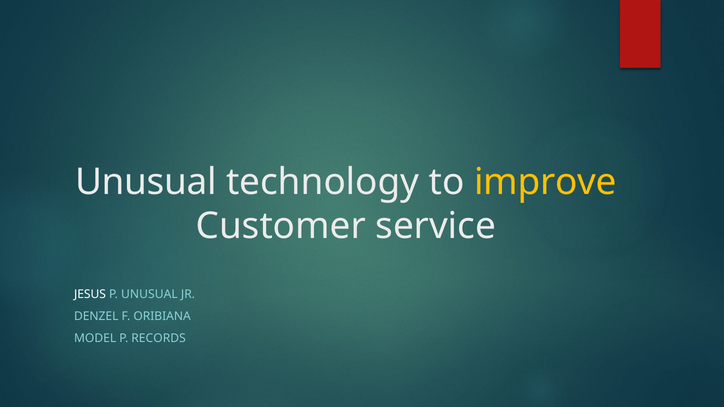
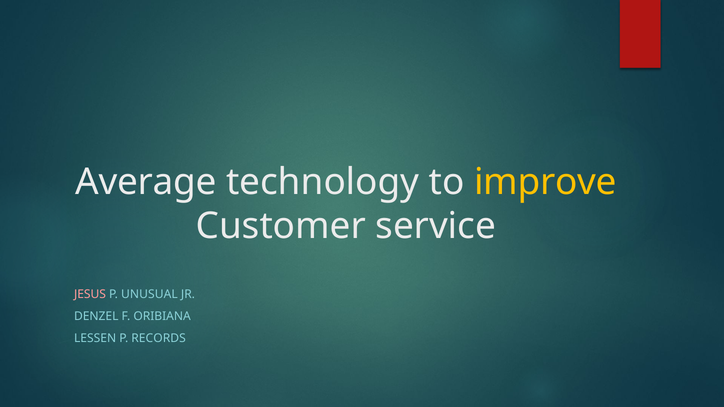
Unusual: Unusual -> Average (146, 182)
JESUS colour: white -> pink (90, 294)
MODEL: MODEL -> LESSEN (95, 339)
